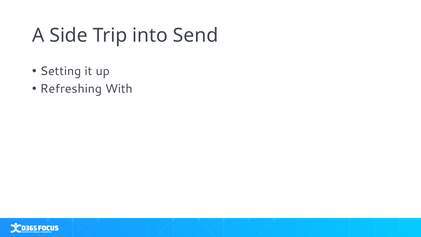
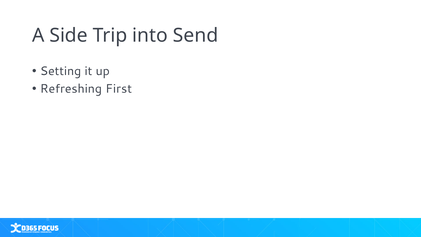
With: With -> First (119, 89)
